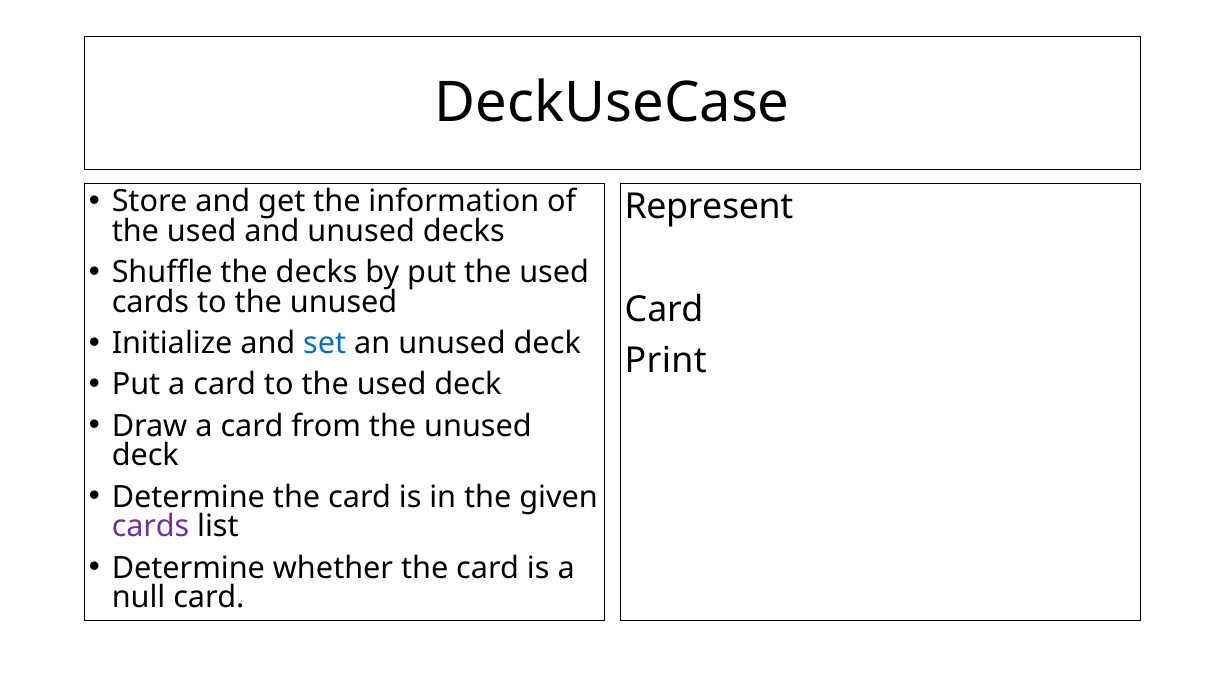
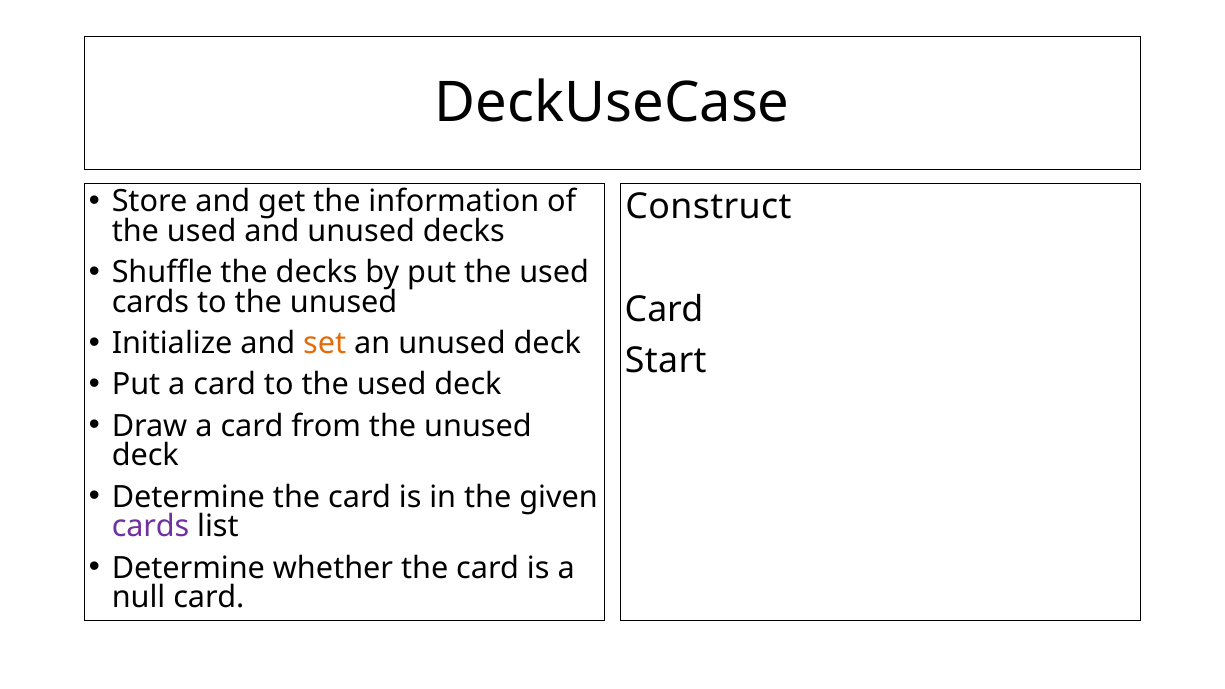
Represent: Represent -> Construct (708, 207)
set colour: blue -> orange (325, 344)
Print: Print -> Start (666, 361)
